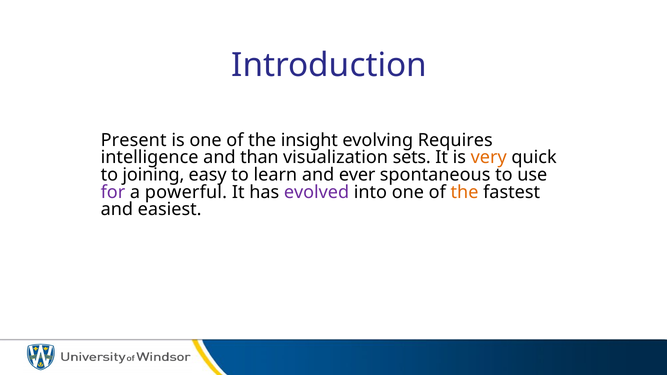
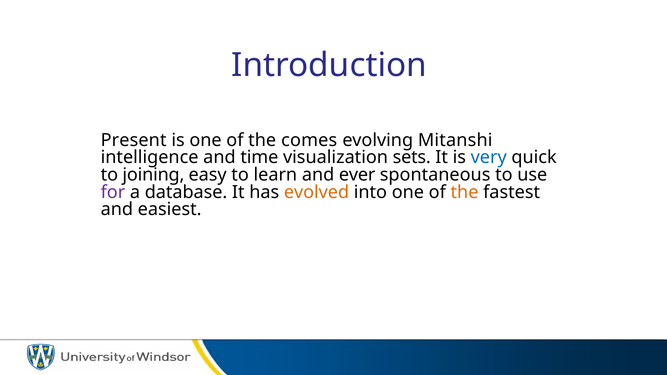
insight: insight -> comes (309, 140)
Requires: Requires -> Mitanshi (455, 140)
than: than -> time (259, 158)
very colour: orange -> blue (489, 158)
powerful: powerful -> database (186, 192)
evolved colour: purple -> orange (317, 192)
